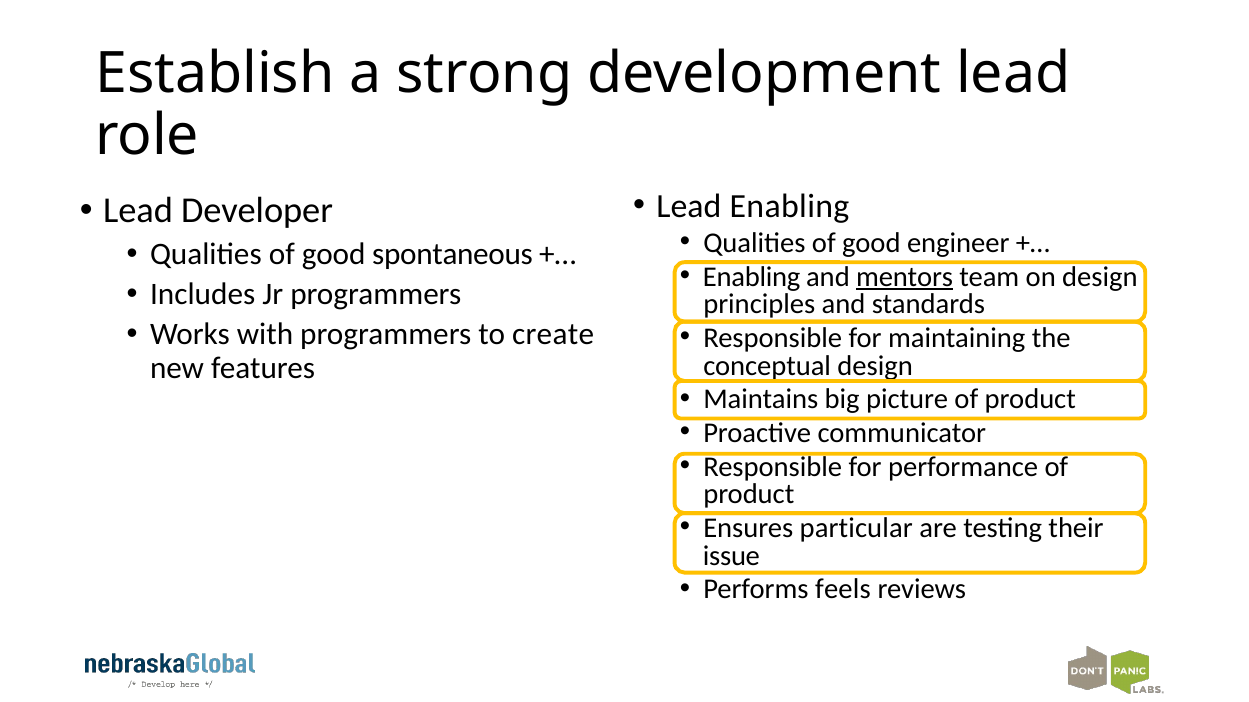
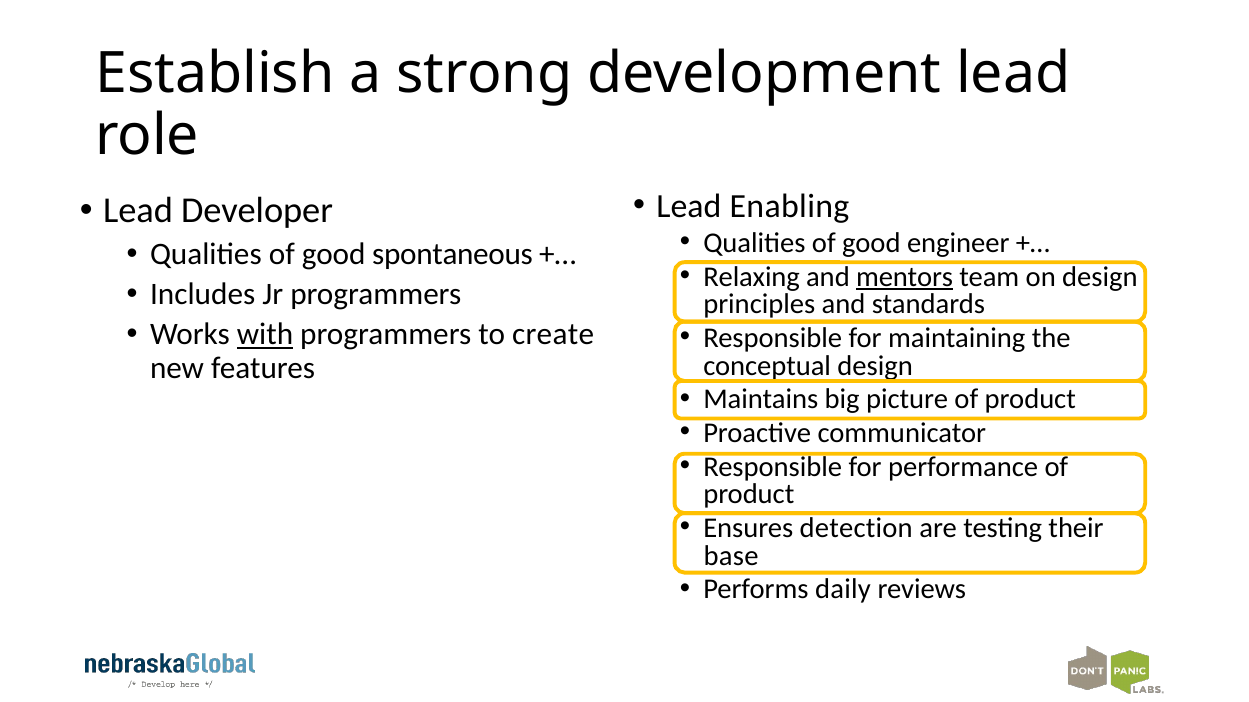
Enabling: Enabling -> Relaxing (752, 277)
with underline: none -> present (265, 335)
particular: particular -> detection (856, 528)
issue: issue -> base (731, 556)
feels: feels -> daily (843, 590)
